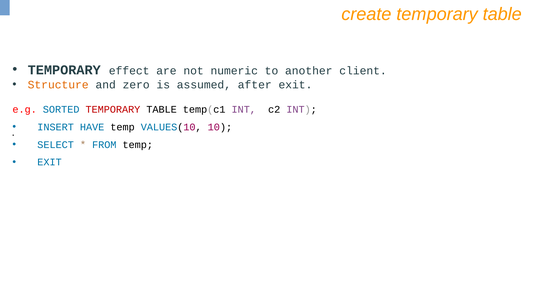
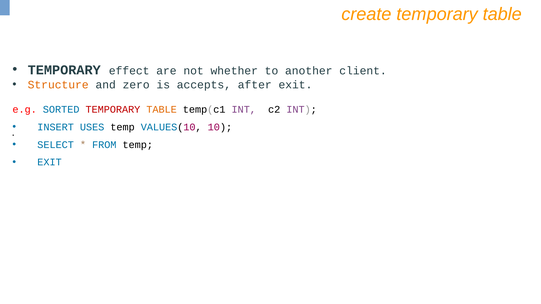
numeric: numeric -> whether (234, 71)
assumed: assumed -> accepts (204, 85)
TABLE colour: black -> orange (162, 110)
HAVE: HAVE -> USES (92, 127)
